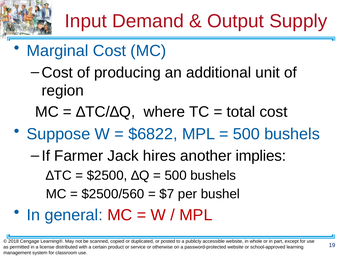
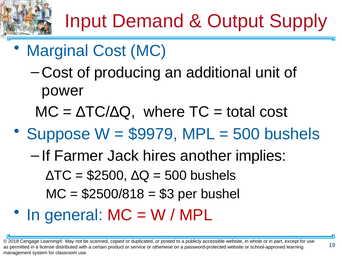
region: region -> power (63, 91)
$6822: $6822 -> $9979 (153, 134)
$2500/560: $2500/560 -> $2500/818 (113, 194)
$7: $7 -> $3 (167, 194)
